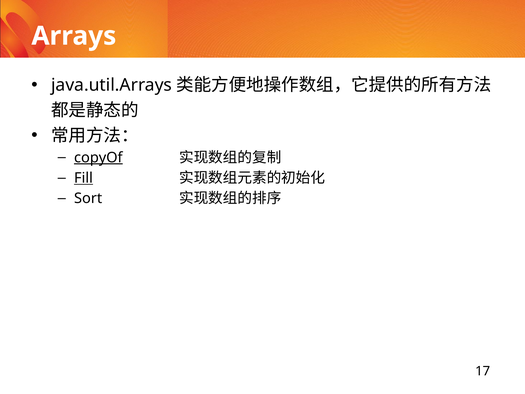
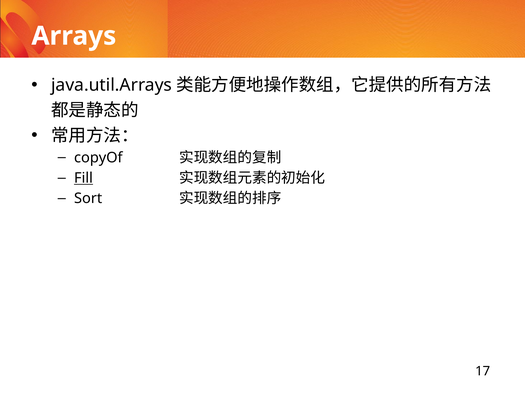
copyOf underline: present -> none (98, 158)
